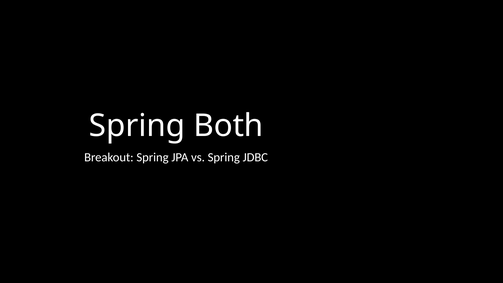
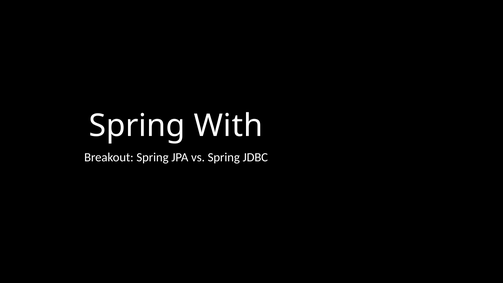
Both: Both -> With (228, 126)
